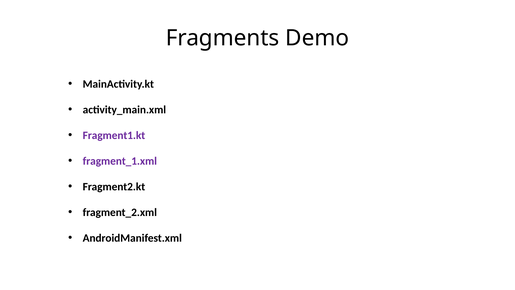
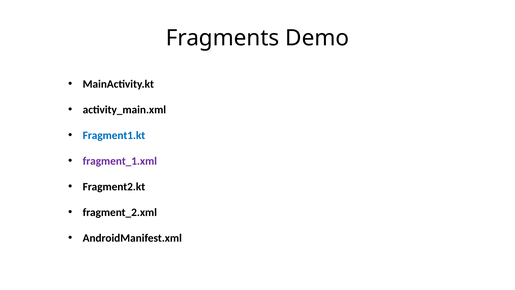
Fragment1.kt colour: purple -> blue (114, 135)
